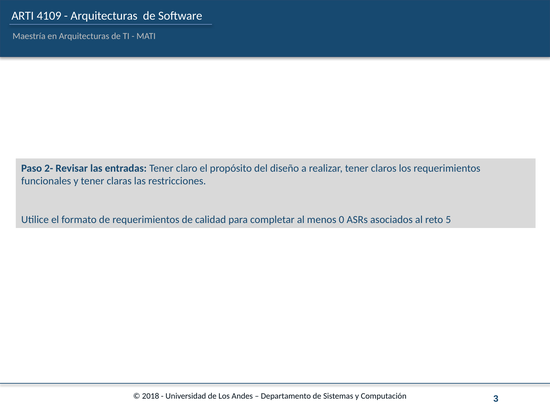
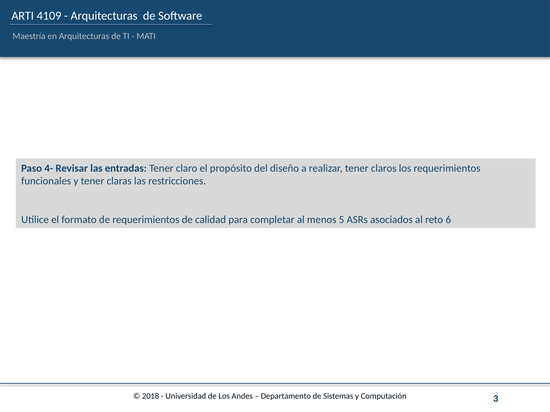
2-: 2- -> 4- (49, 168)
0: 0 -> 5 (341, 220)
5: 5 -> 6 (448, 220)
